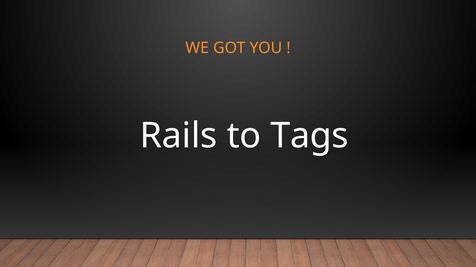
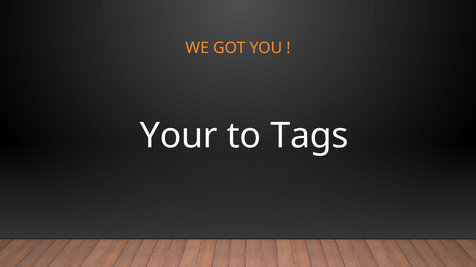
Rails: Rails -> Your (179, 136)
